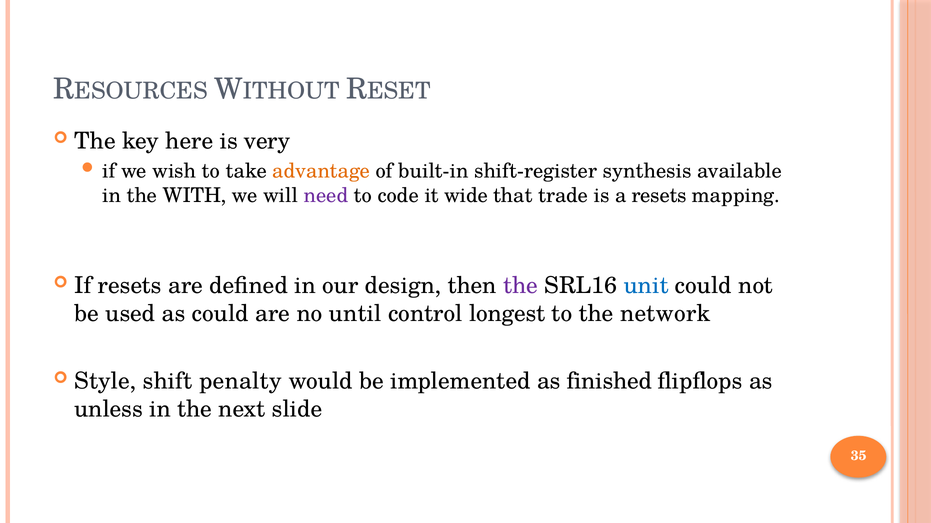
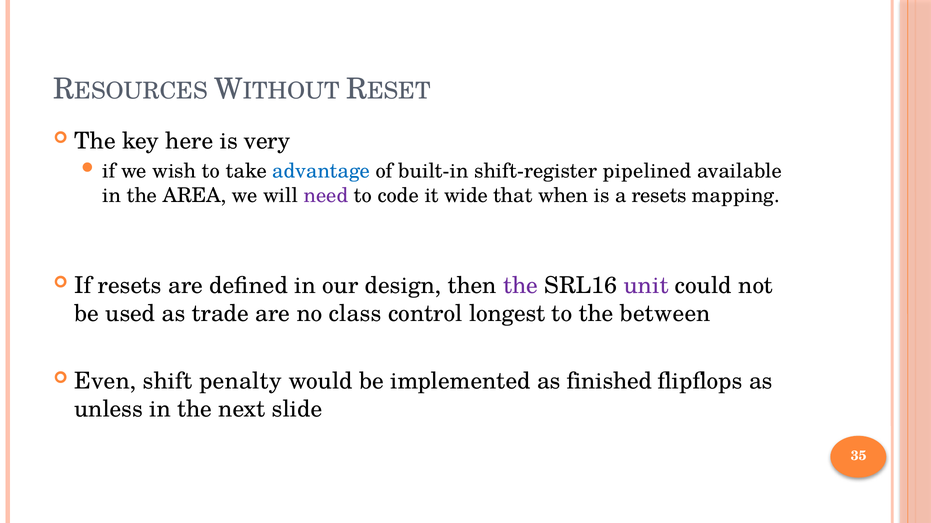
advantage colour: orange -> blue (321, 171)
synthesis: synthesis -> pipelined (647, 171)
WITH: WITH -> AREA (195, 196)
trade: trade -> when (563, 196)
unit colour: blue -> purple (646, 286)
as could: could -> trade (220, 314)
until: until -> class (355, 314)
network: network -> between (665, 314)
Style: Style -> Even (105, 382)
